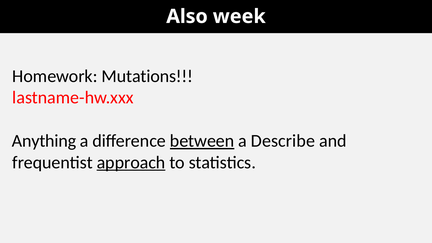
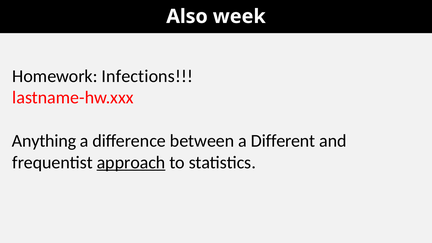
Mutations: Mutations -> Infections (147, 76)
between underline: present -> none (202, 141)
Describe: Describe -> Different (283, 141)
